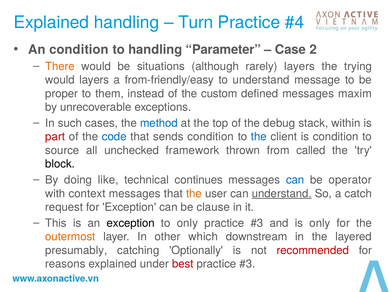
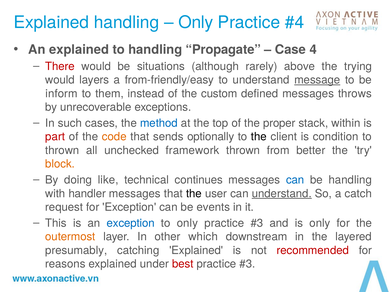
Turn: Turn -> Only (196, 22)
An condition: condition -> explained (79, 50)
Parameter: Parameter -> Propagate (223, 50)
2: 2 -> 4 (313, 50)
There colour: orange -> red (60, 66)
rarely layers: layers -> above (300, 66)
message underline: none -> present (317, 80)
proper: proper -> inform (61, 94)
maxim: maxim -> throws (355, 94)
debug: debug -> proper (279, 123)
code colour: blue -> orange (114, 137)
sends condition: condition -> optionally (211, 137)
the colour: blue -> black (259, 137)
source: source -> thrown (62, 150)
called: called -> better (311, 150)
block colour: black -> orange (60, 164)
be operator: operator -> handling (350, 180)
context: context -> handler (87, 193)
the colour: orange -> black (194, 193)
clause: clause -> events (213, 207)
exception colour: black -> blue (131, 223)
catching Optionally: Optionally -> Explained (196, 250)
